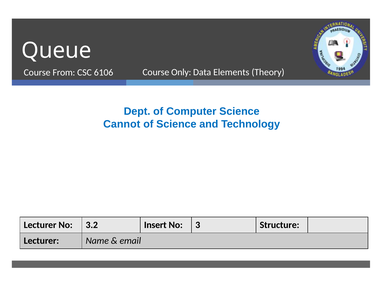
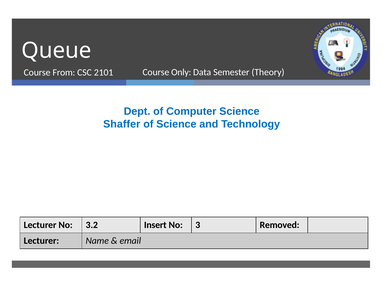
Elements: Elements -> Semester (231, 72)
6106: 6106 -> 2101 (104, 72)
Cannot: Cannot -> Shaffer (122, 124)
Structure: Structure -> Removed (280, 225)
